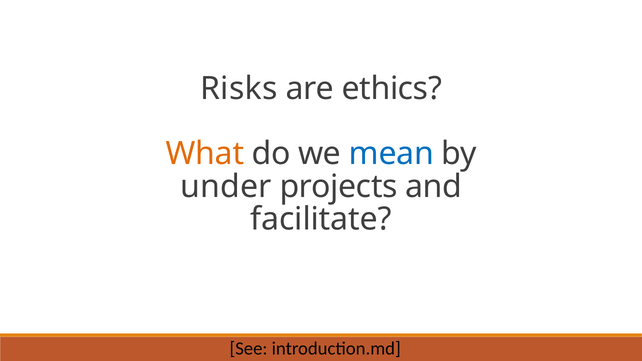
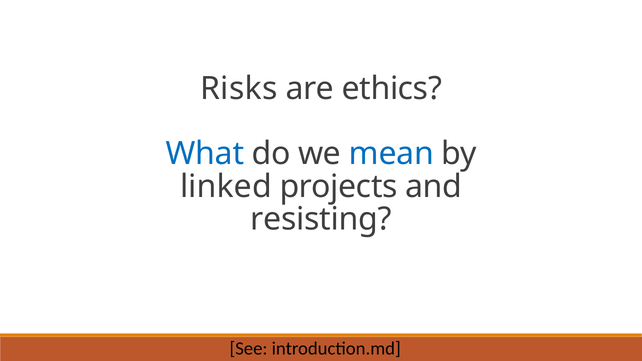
What colour: orange -> blue (205, 154)
under: under -> linked (226, 187)
facilitate: facilitate -> resisting (321, 219)
